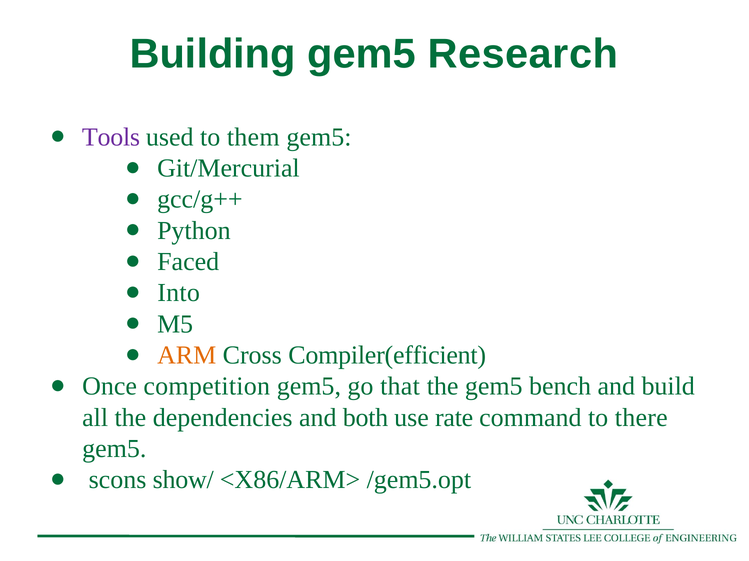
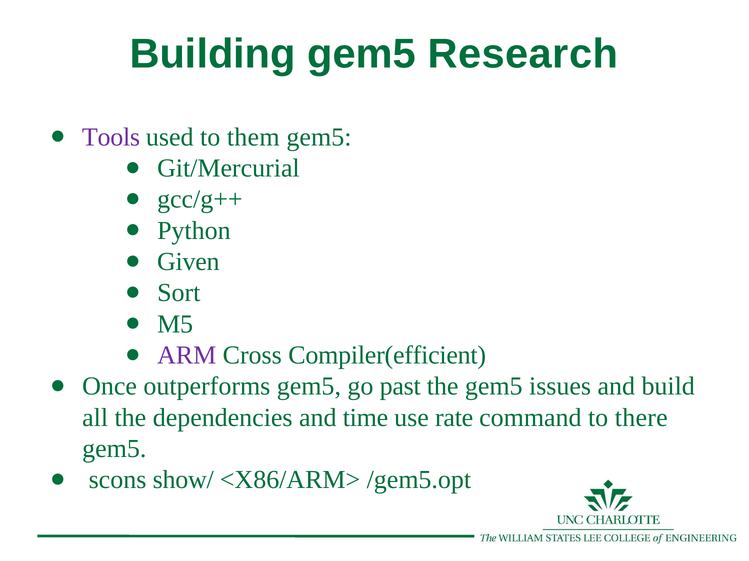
Faced: Faced -> Given (188, 262)
Into: Into -> Sort (179, 293)
ARM colour: orange -> purple (187, 356)
competition: competition -> outperforms (207, 387)
that: that -> past (400, 387)
bench: bench -> issues (560, 387)
both: both -> time (365, 418)
